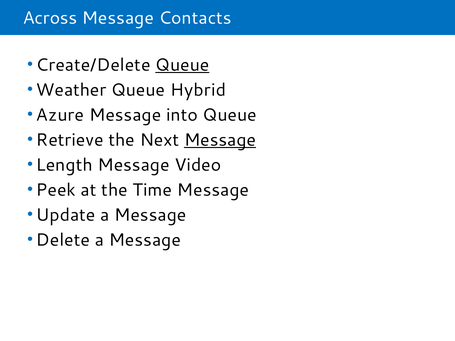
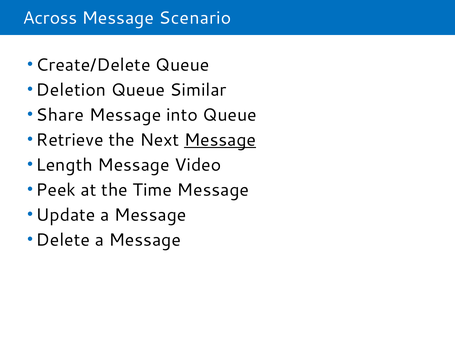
Contacts: Contacts -> Scenario (195, 18)
Queue underline: present -> none (182, 65)
Weather: Weather -> Deletion (71, 90)
Hybrid: Hybrid -> Similar (198, 90)
Azure: Azure -> Share (60, 115)
